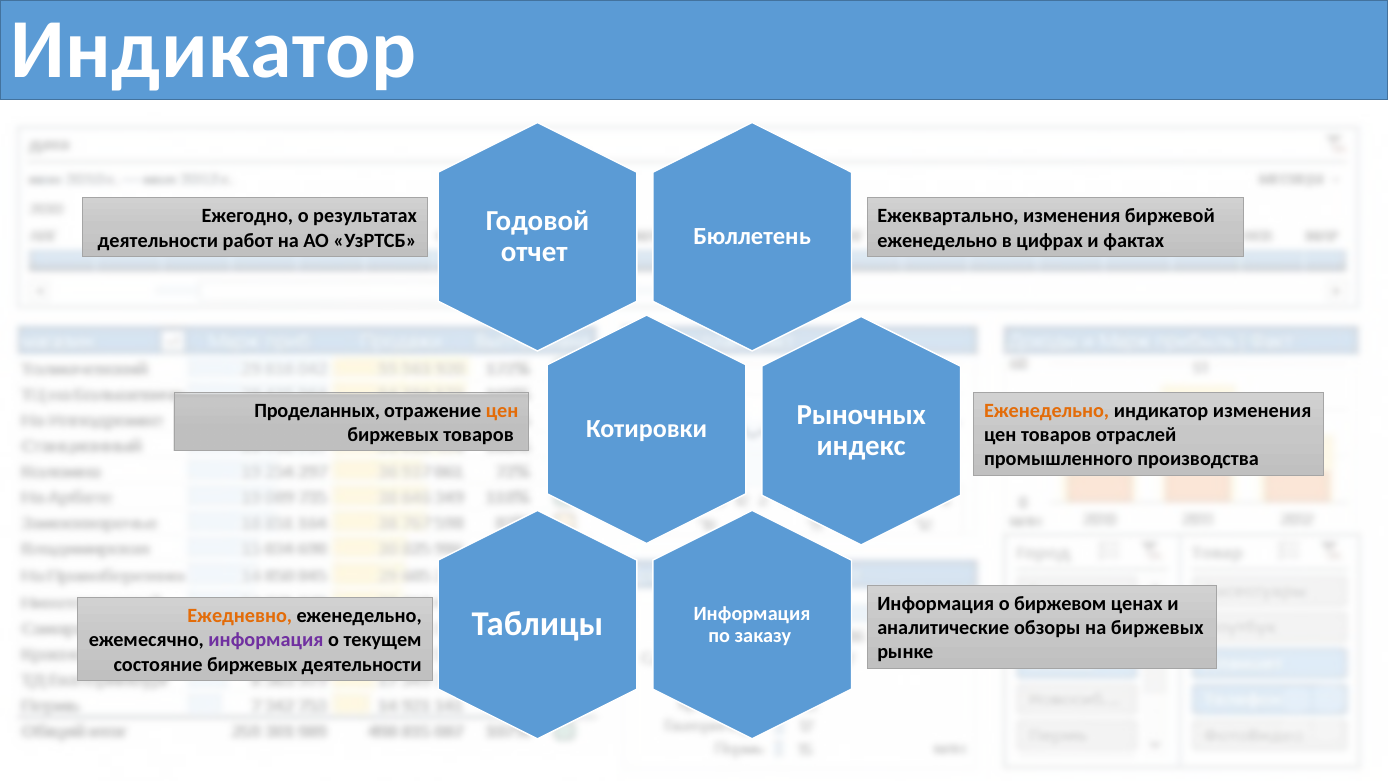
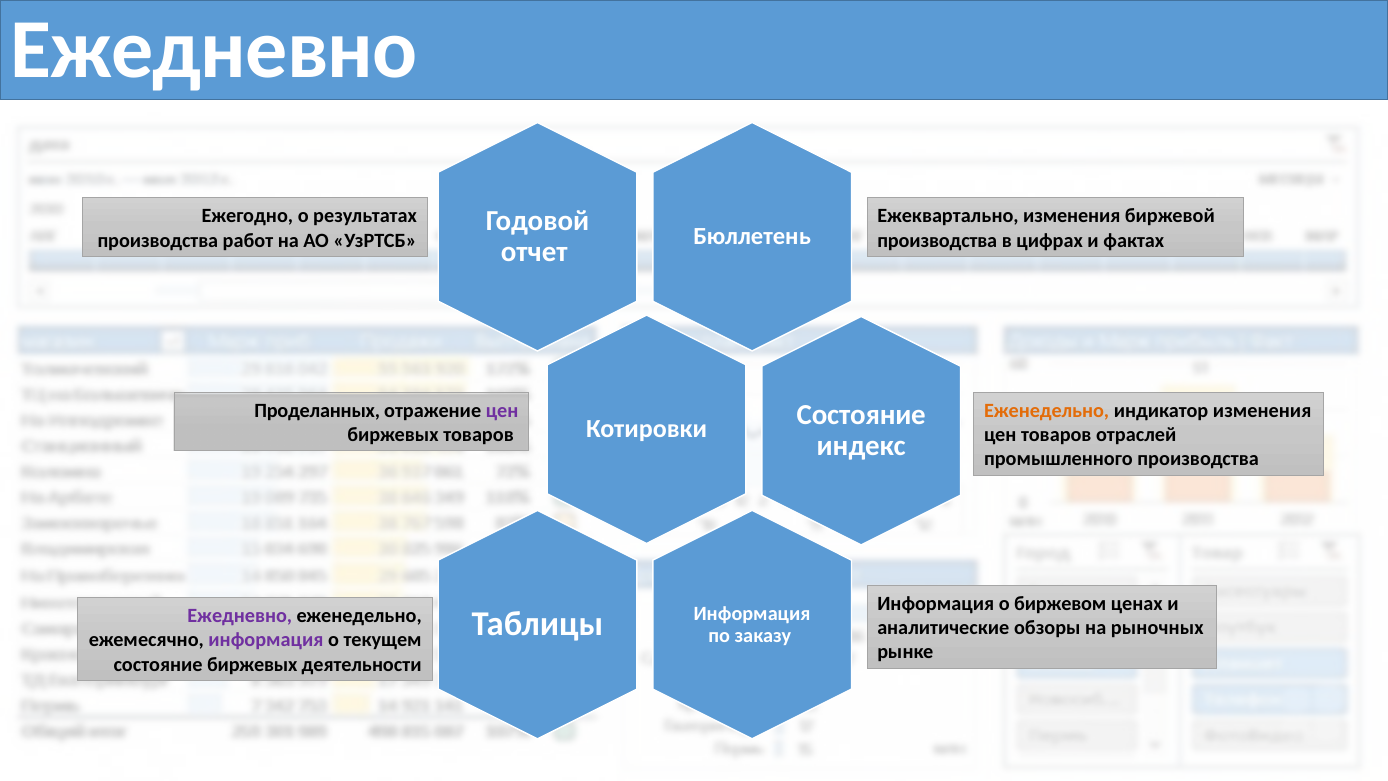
Индикатор: Индикатор -> Ежедневно (214, 50)
деятельности: деятельности -> производства (158, 240)
еженедельно: еженедельно -> производства (937, 240)
цен colour: orange -> purple (502, 410)
Рыночных: Рыночных -> Состояние (861, 415)
Ежедневно colour: orange -> purple (240, 616)
на биржевых: биржевых -> рыночных (1157, 628)
